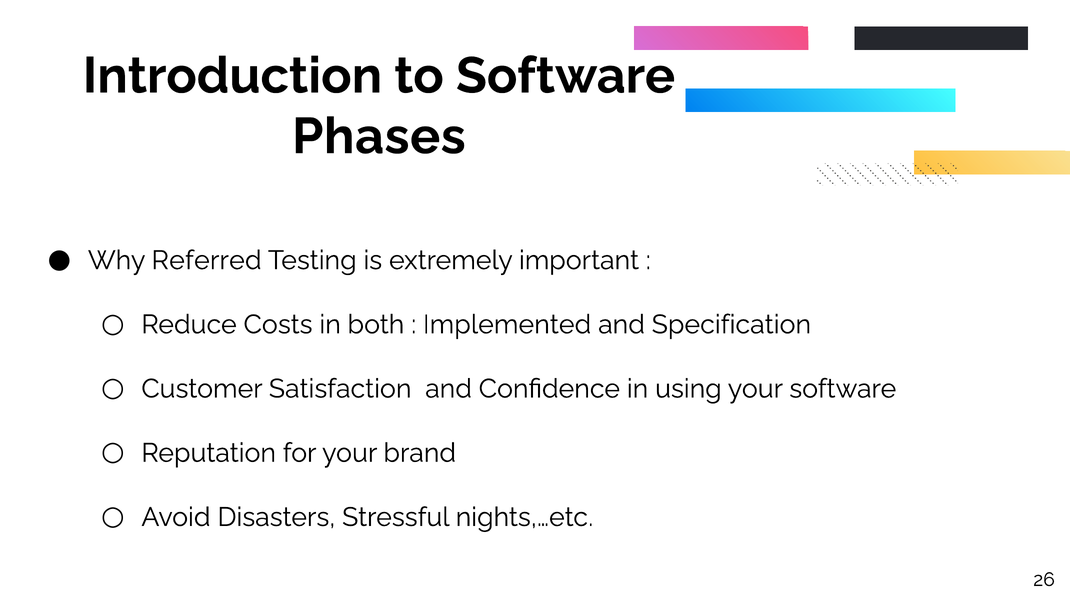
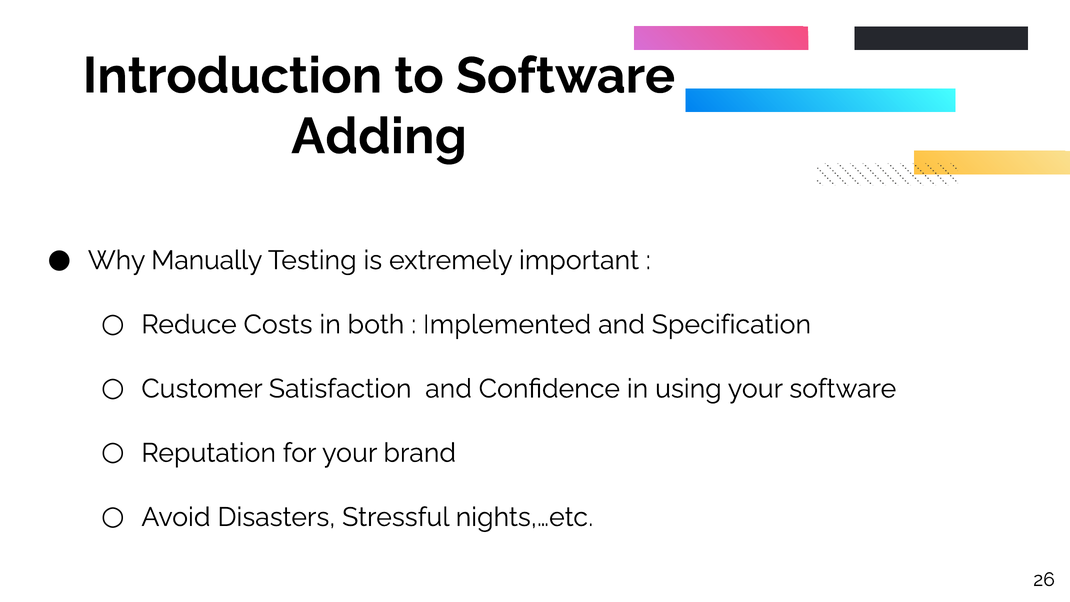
Phases: Phases -> Adding (379, 137)
Referred: Referred -> Manually (207, 260)
